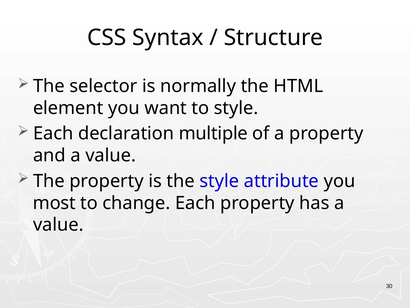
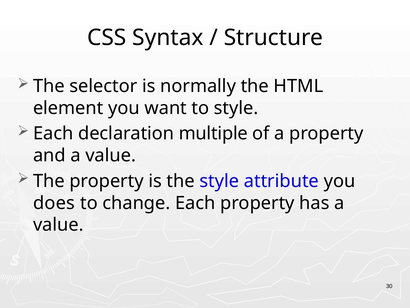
most: most -> does (54, 203)
